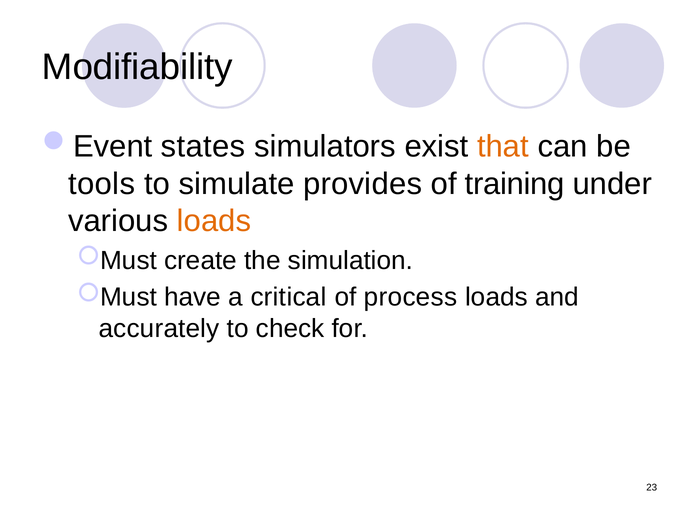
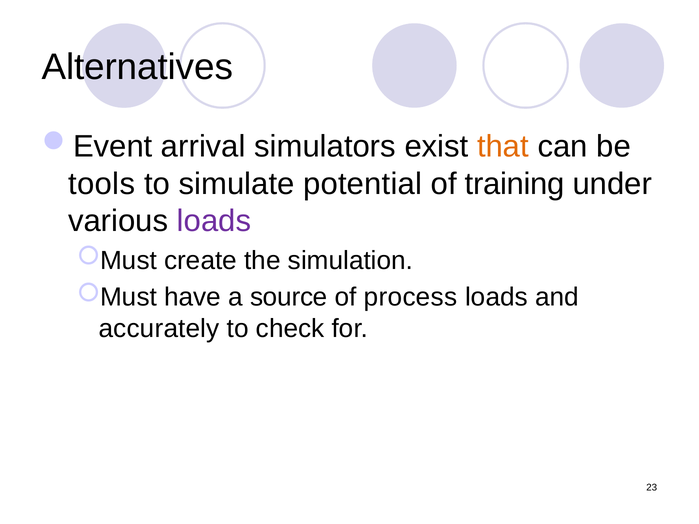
Modifiability: Modifiability -> Alternatives (137, 67)
states: states -> arrival (203, 147)
provides: provides -> potential (363, 184)
loads colour: orange -> purple (214, 221)
critical: critical -> source (289, 297)
